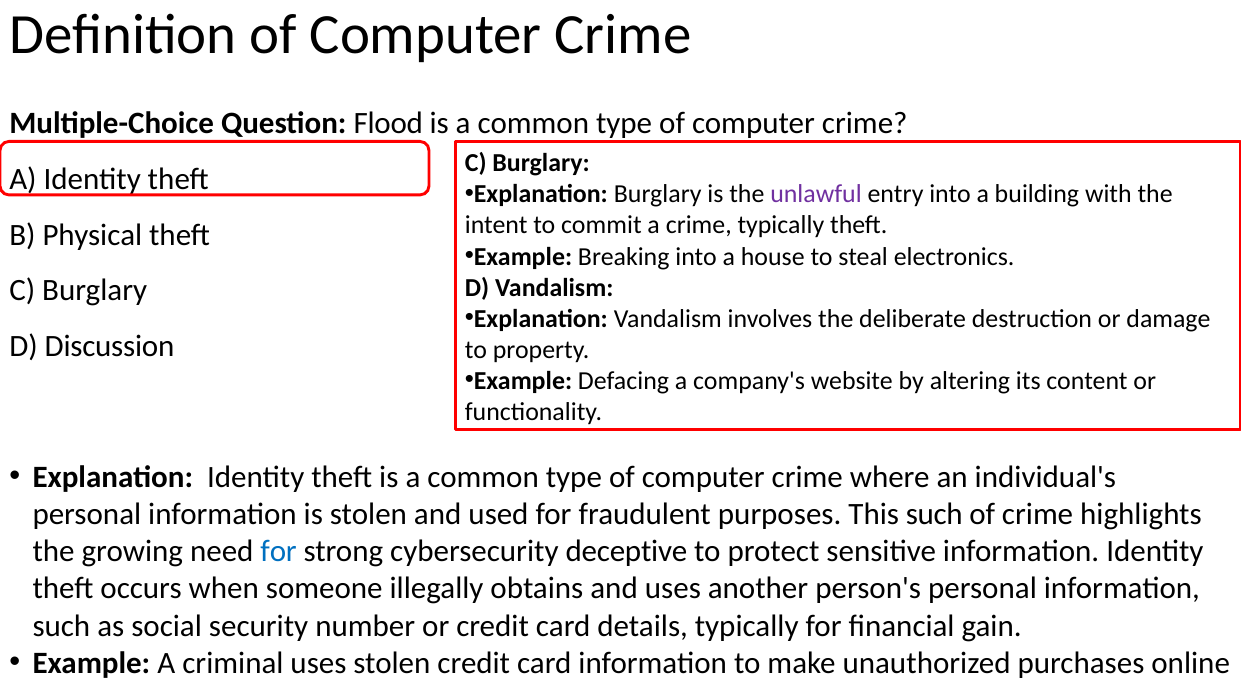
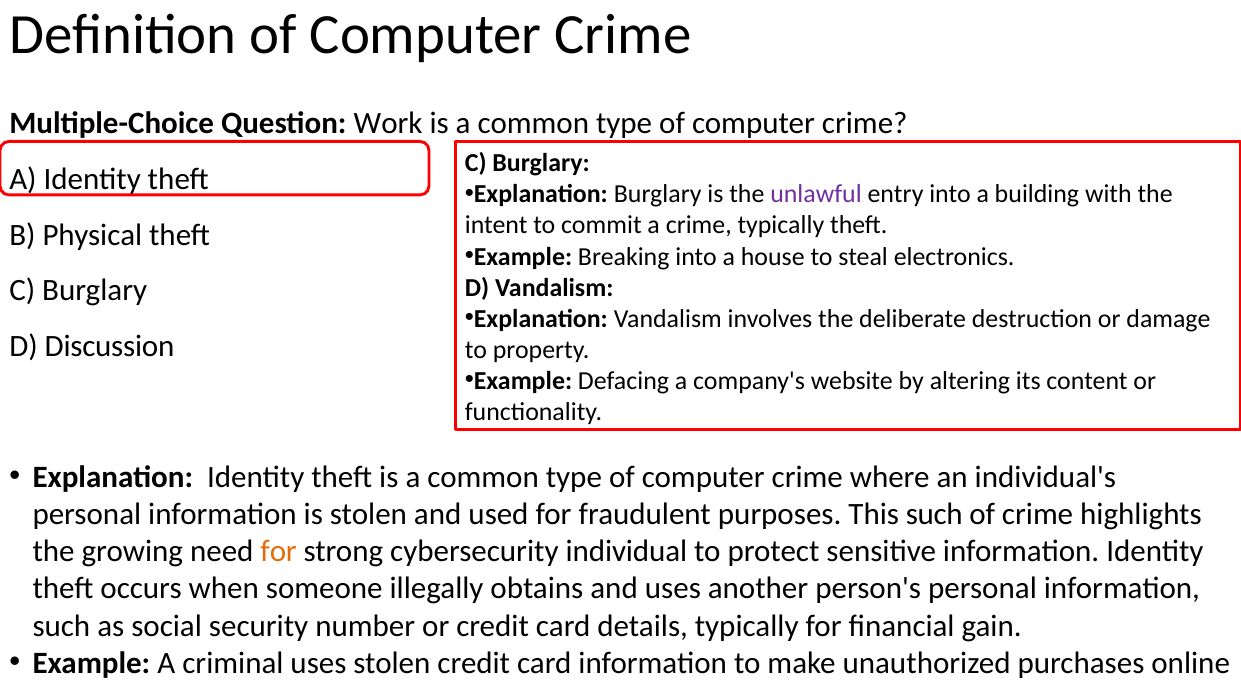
Flood: Flood -> Work (388, 123)
for colour: blue -> orange (279, 551)
deceptive: deceptive -> individual (626, 551)
